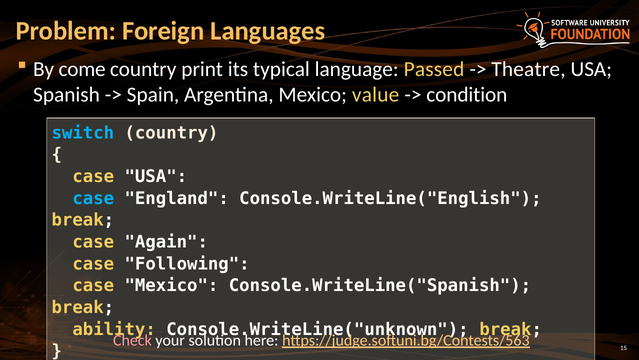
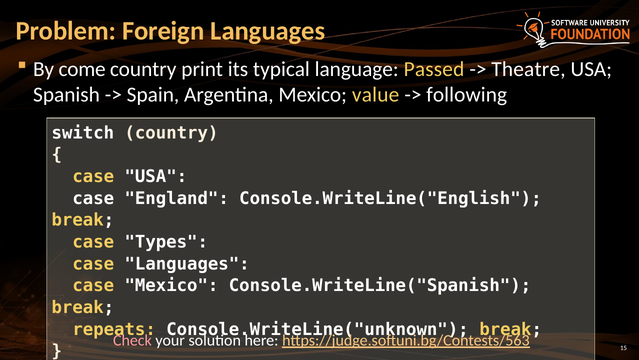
condition: condition -> following (467, 95)
switch colour: light blue -> white (83, 133)
case colour: light blue -> white (93, 198)
Again: Again -> Types (166, 242)
case Following: Following -> Languages (187, 264)
ability: ability -> repeats (114, 329)
